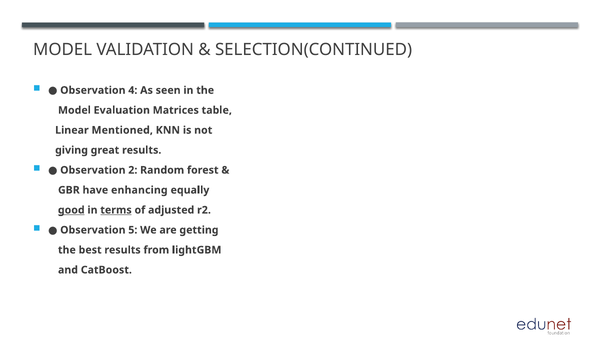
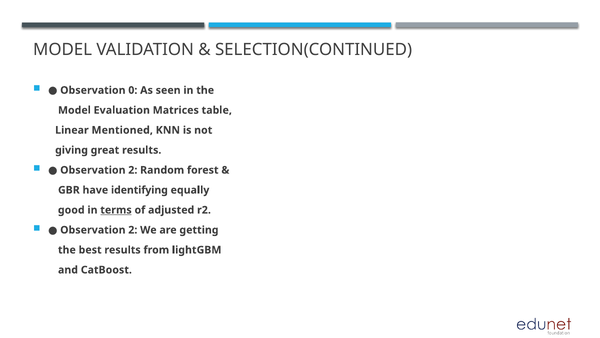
4: 4 -> 0 (133, 90)
enhancing: enhancing -> identifying (139, 190)
good underline: present -> none (71, 210)
5: 5 -> 2 (133, 230)
